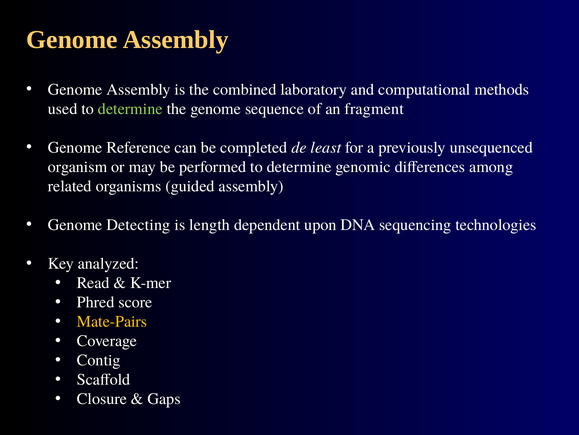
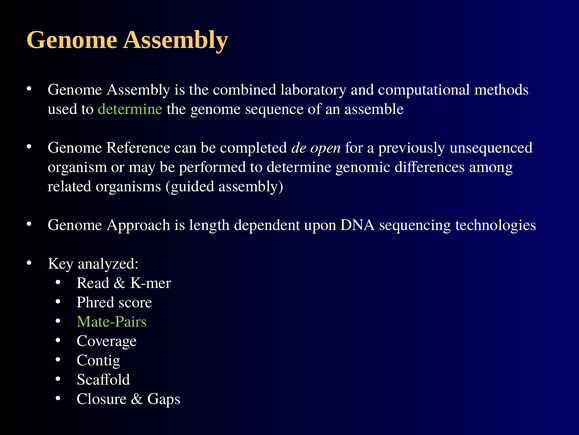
fragment: fragment -> assemble (374, 109)
least: least -> open (326, 147)
Detecting: Detecting -> Approach (138, 225)
Mate-Pairs colour: yellow -> light green (112, 321)
